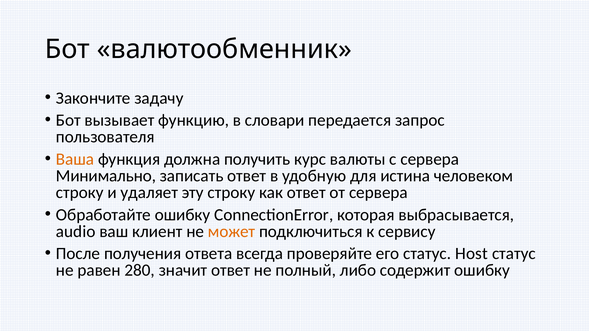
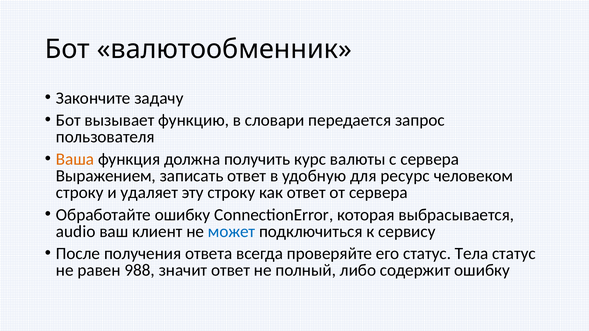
Минимально: Минимально -> Выражением (106, 176)
истина: истина -> ресурс (405, 176)
может colour: orange -> blue (232, 232)
Host: Host -> Тела (472, 254)
280: 280 -> 988 (140, 271)
